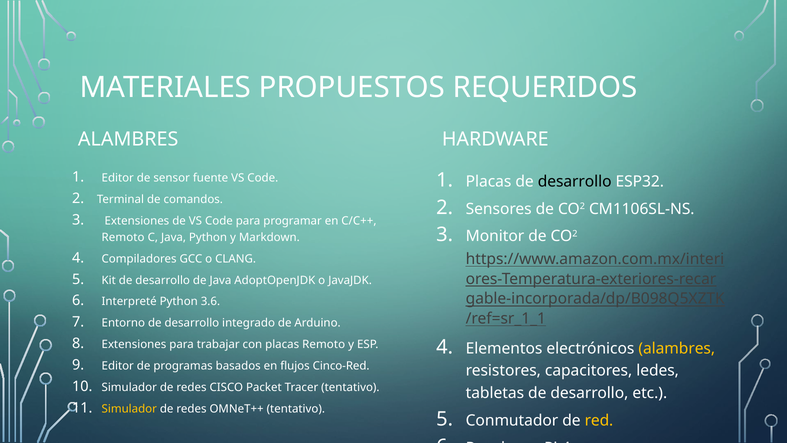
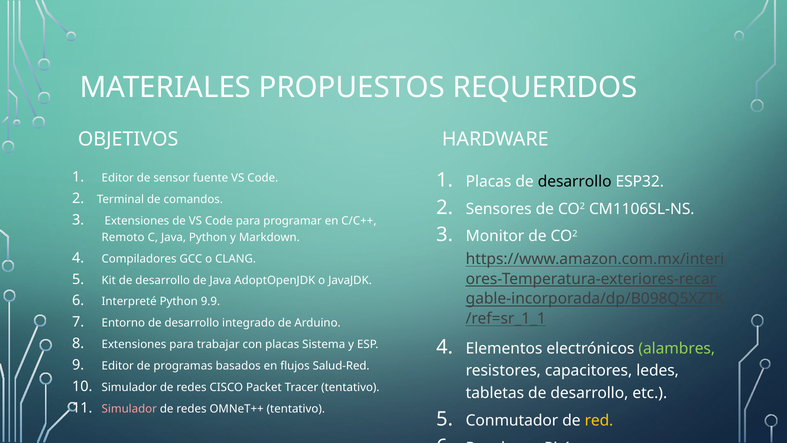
ALAMBRES: ALAMBRES -> OBJETIVOS (128, 139)
3.6: 3.6 -> 9.9 (210, 301)
placas Remoto: Remoto -> Sistema (324, 344)
alambres colour: yellow -> light green (677, 348)
Cinco-Red: Cinco-Red -> Salud-Red (341, 366)
Simulador colour: yellow -> pink (129, 409)
